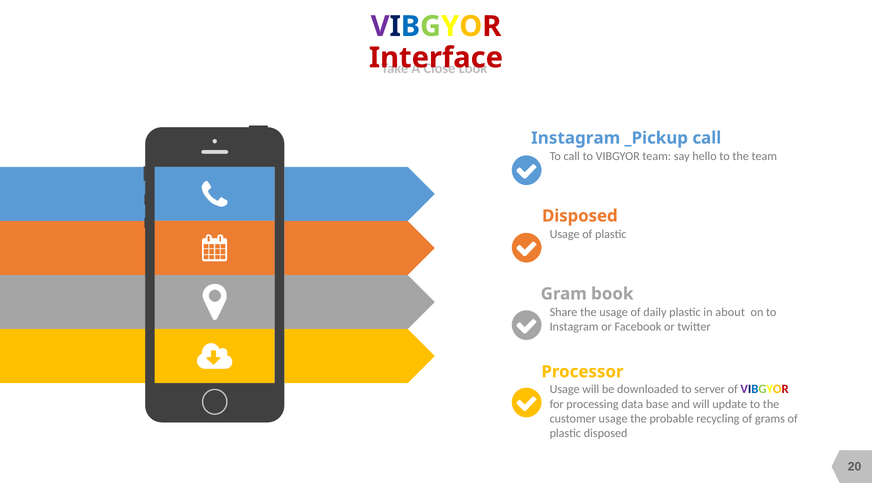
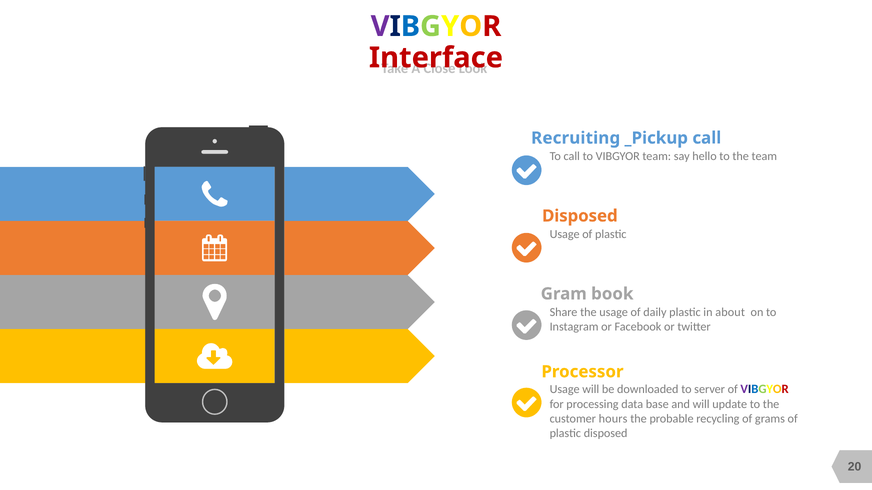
Instagram: Instagram -> Recruiting (576, 138)
customer usage: usage -> hours (613, 419)
